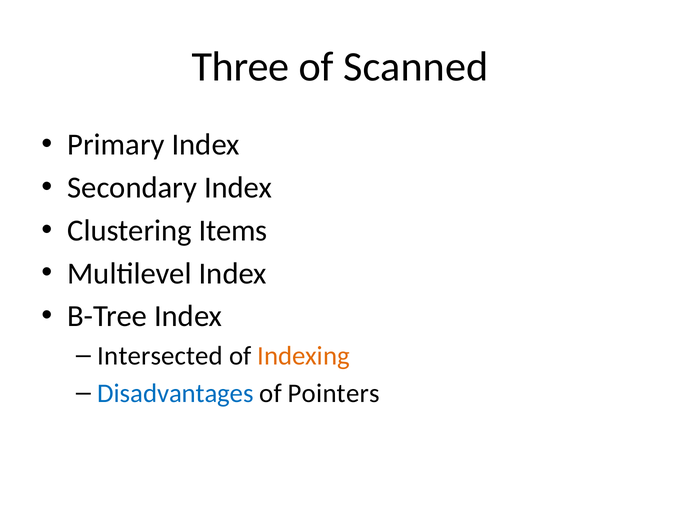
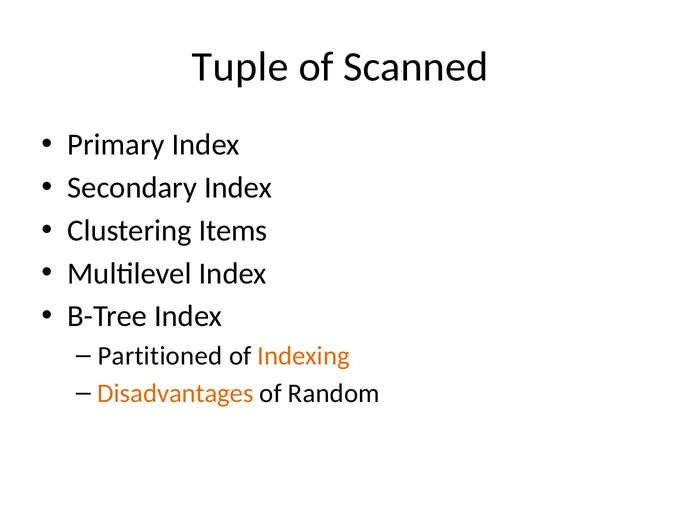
Three: Three -> Tuple (240, 67)
Intersected: Intersected -> Partitioned (160, 356)
Disadvantages colour: blue -> orange (176, 394)
Pointers: Pointers -> Random (334, 394)
